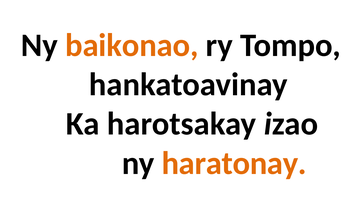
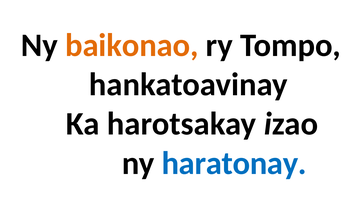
haratonay colour: orange -> blue (234, 163)
